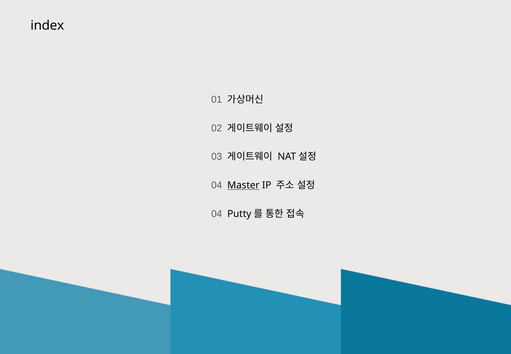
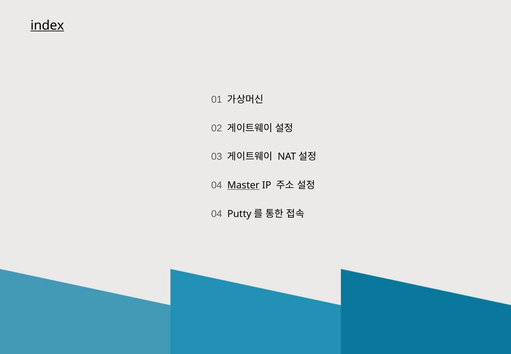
index underline: none -> present (47, 25)
